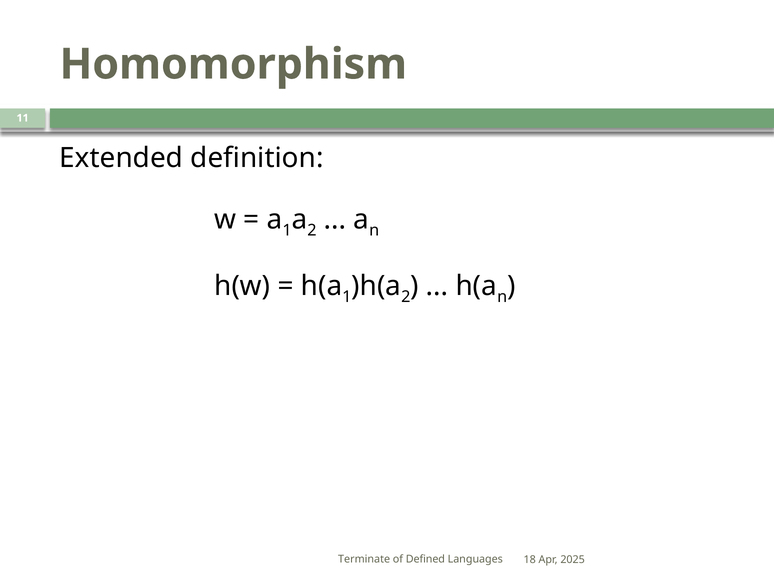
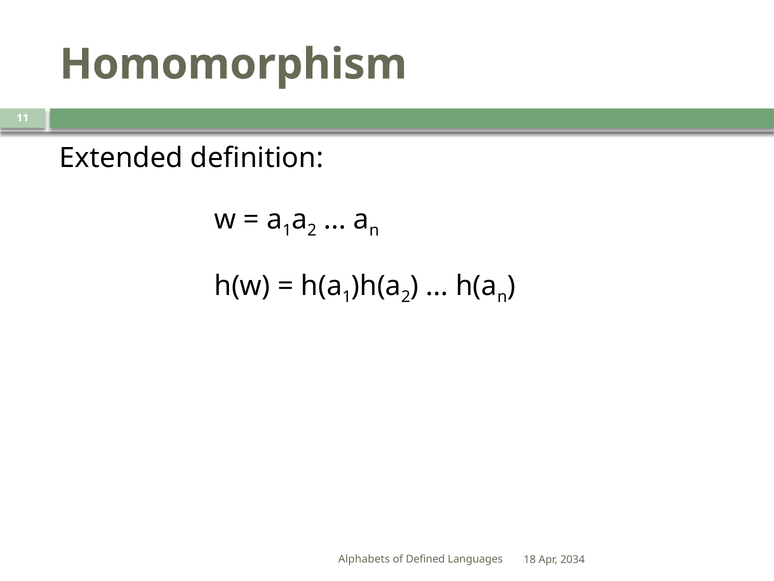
Terminate: Terminate -> Alphabets (364, 558)
2025: 2025 -> 2034 (573, 559)
